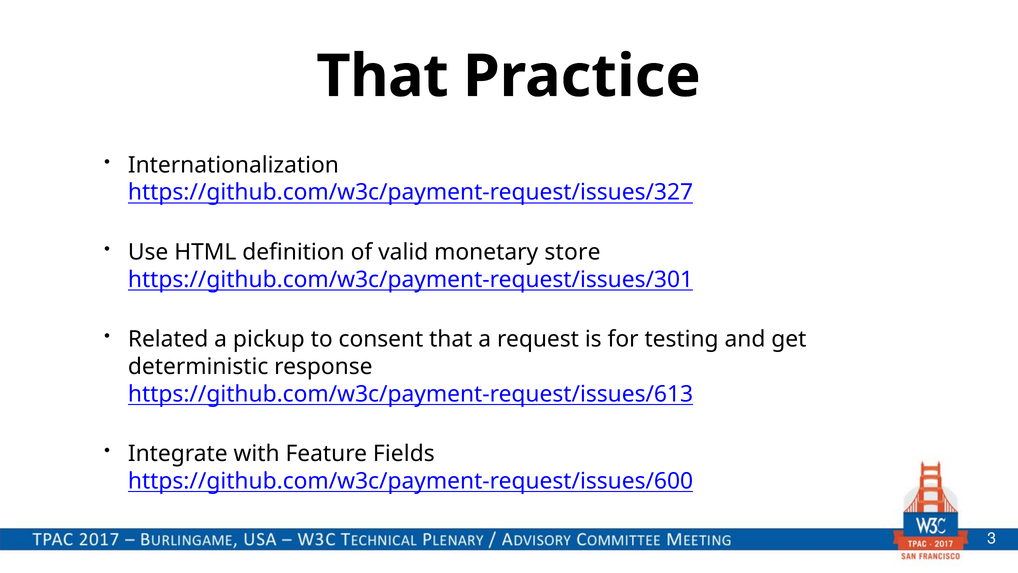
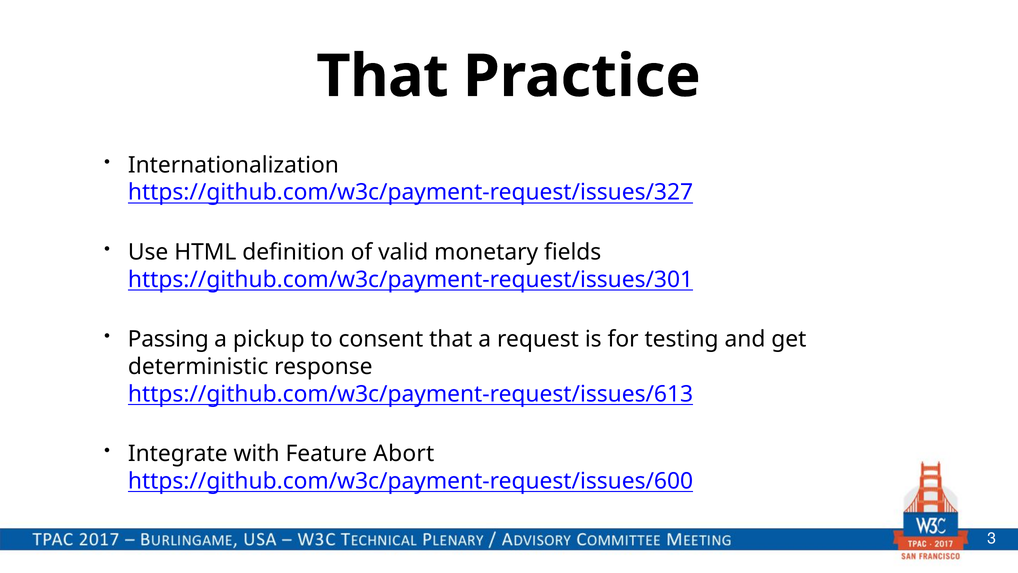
store: store -> fields (573, 252)
Related: Related -> Passing (168, 339)
Fields: Fields -> Abort (404, 453)
